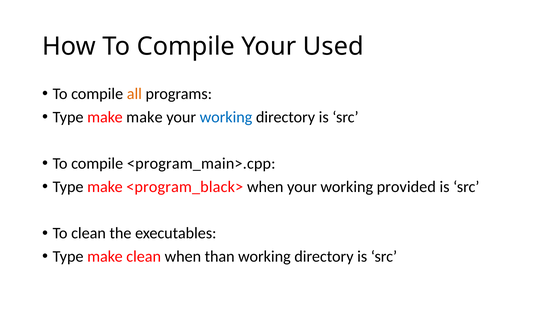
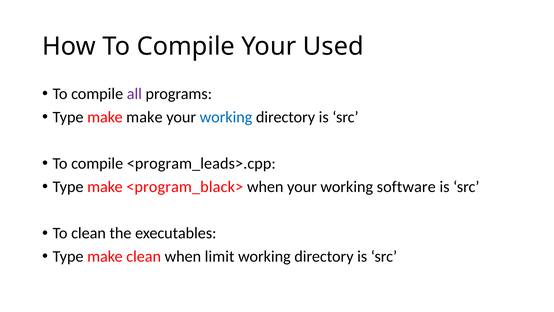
all colour: orange -> purple (134, 94)
<program_main>.cpp: <program_main>.cpp -> <program_leads>.cpp (201, 163)
provided: provided -> software (406, 187)
than: than -> limit (220, 256)
